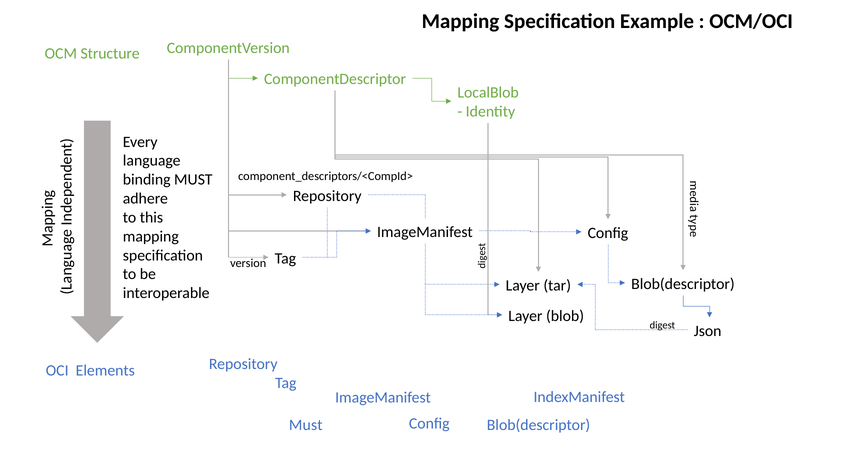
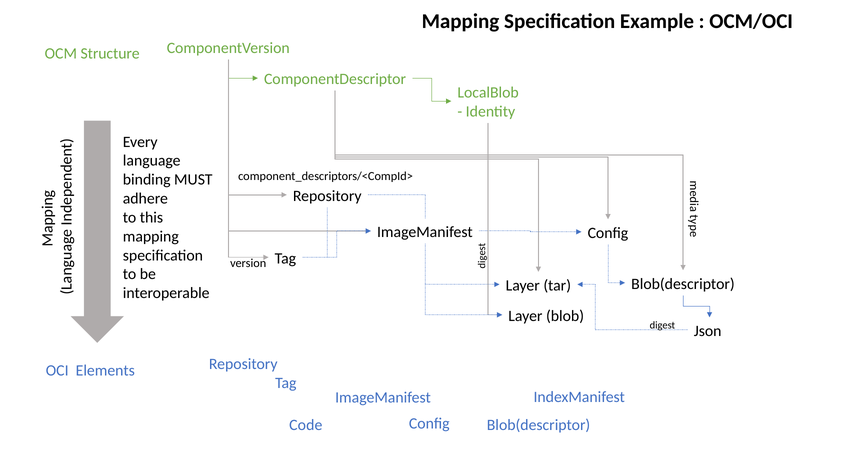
Must: Must -> Code (306, 425)
